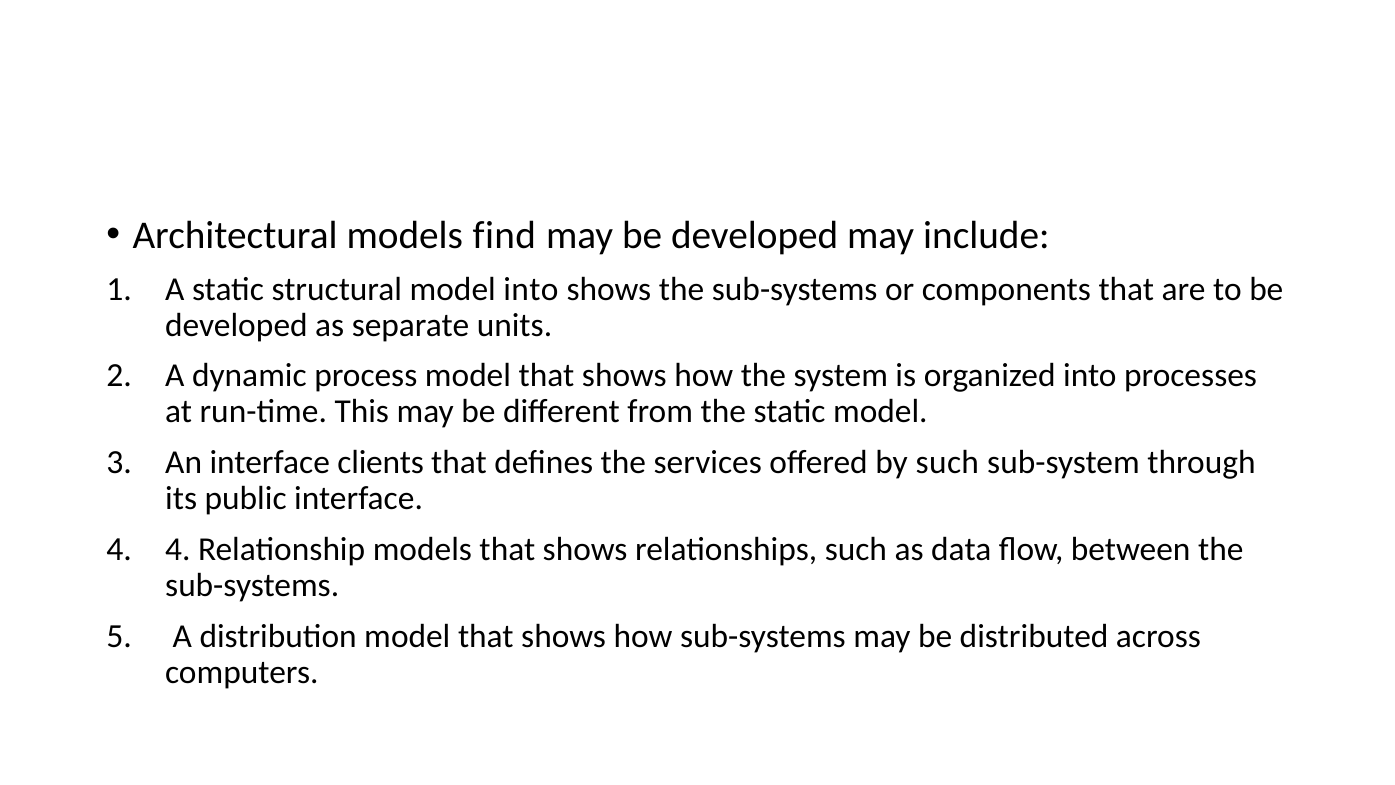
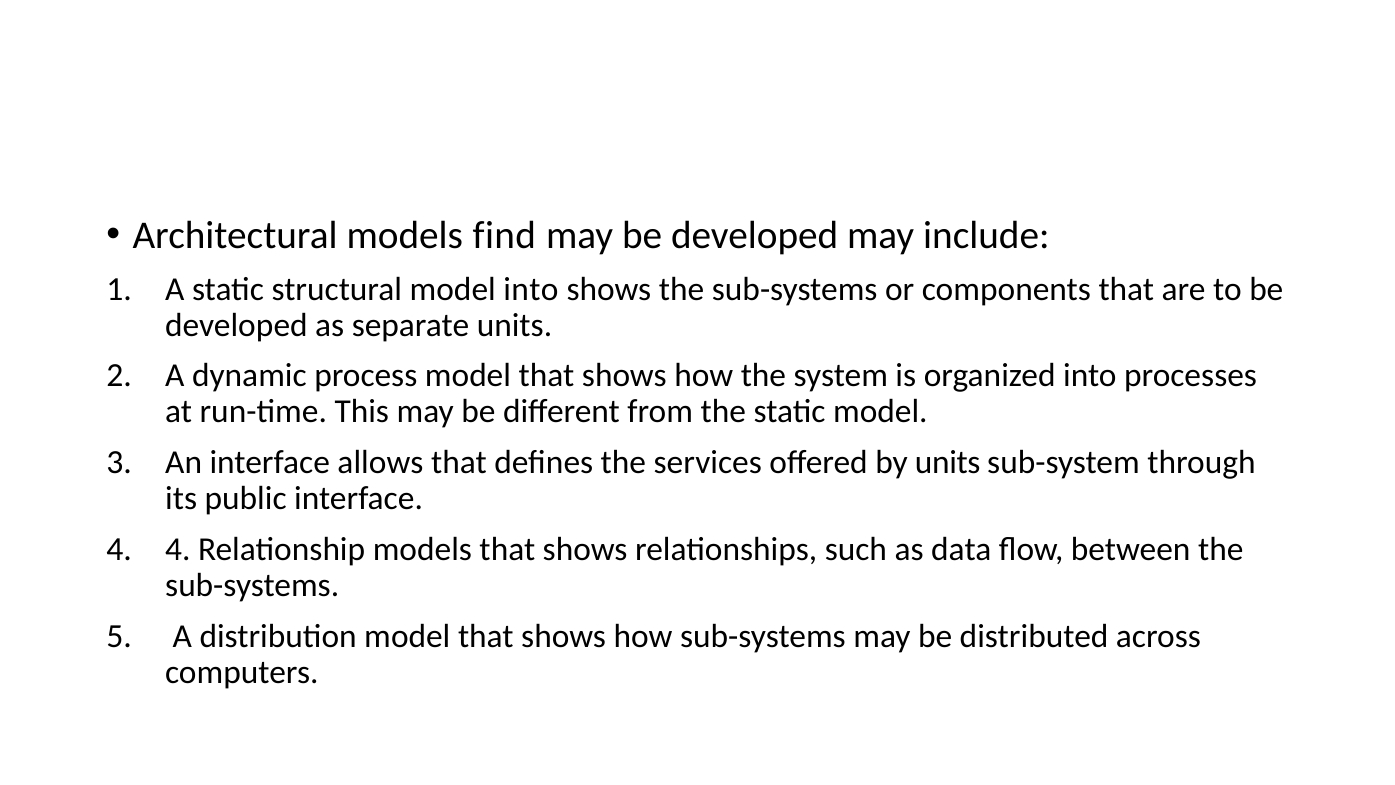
clients: clients -> allows (381, 462)
by such: such -> units (948, 462)
